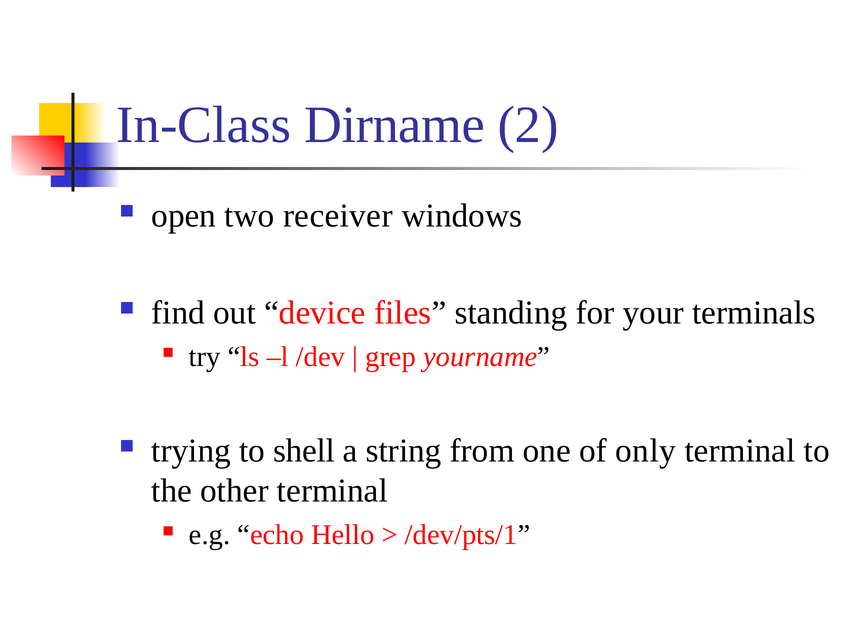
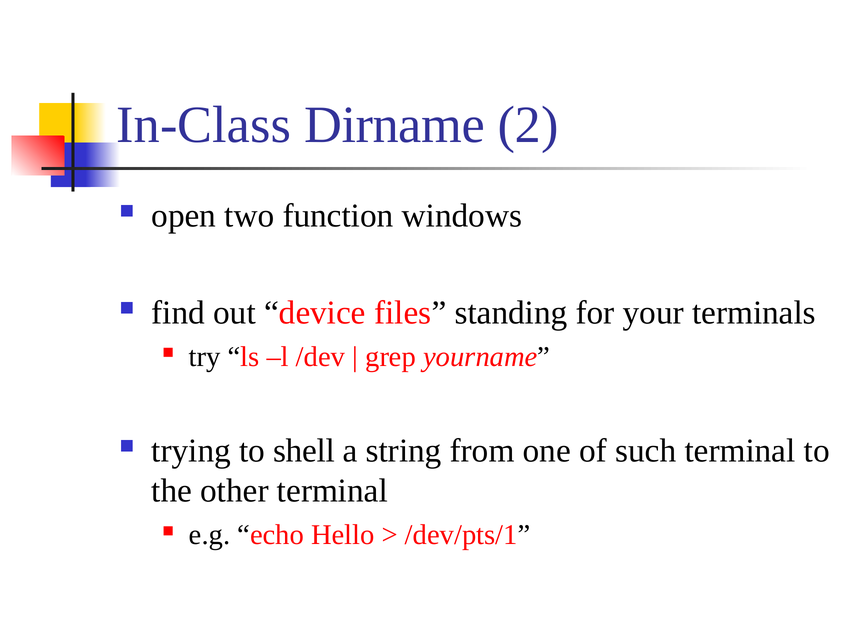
receiver: receiver -> function (338, 216)
only: only -> such (646, 451)
